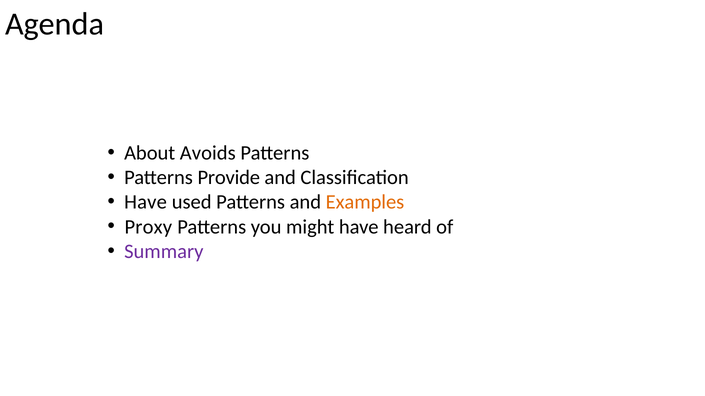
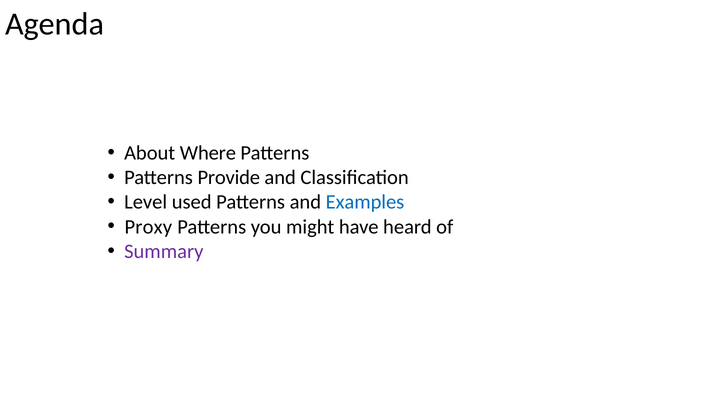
Avoids: Avoids -> Where (208, 153)
Have: Have -> Level (146, 202)
Examples colour: orange -> blue (365, 202)
